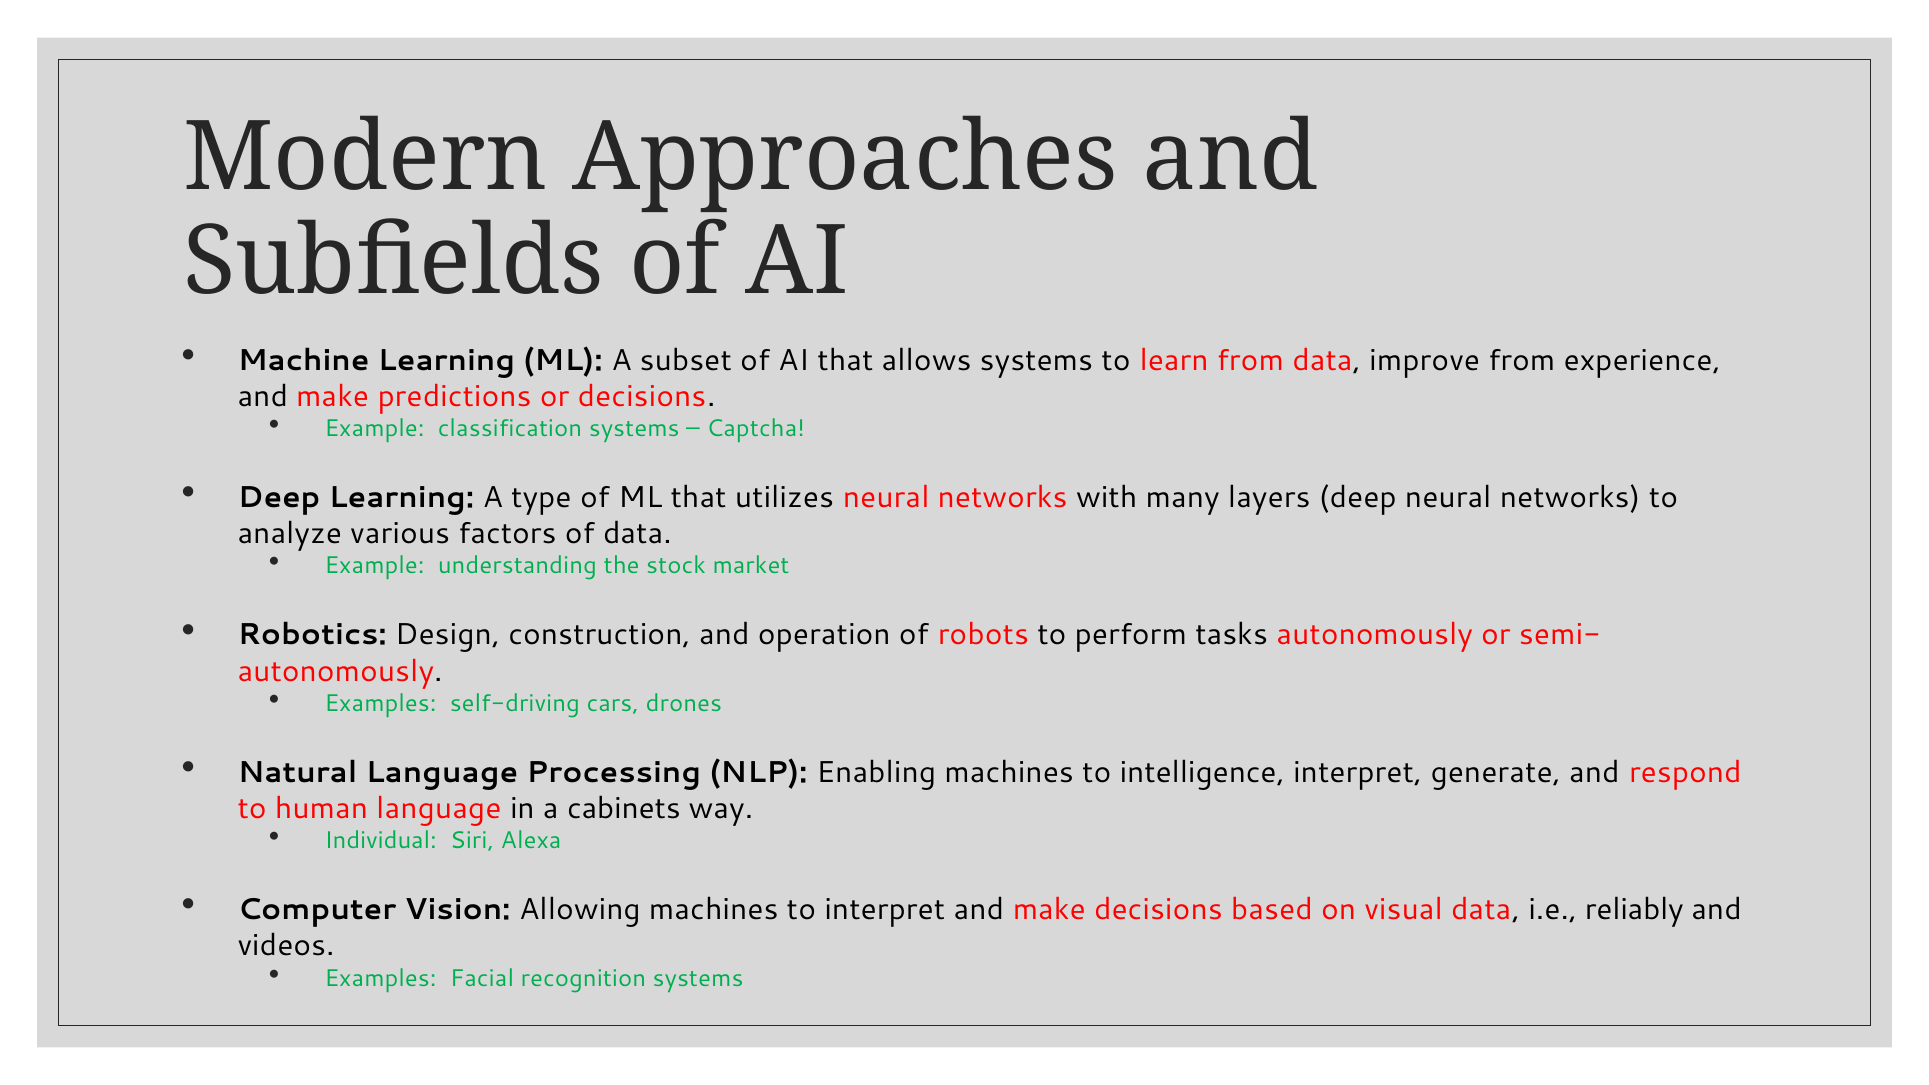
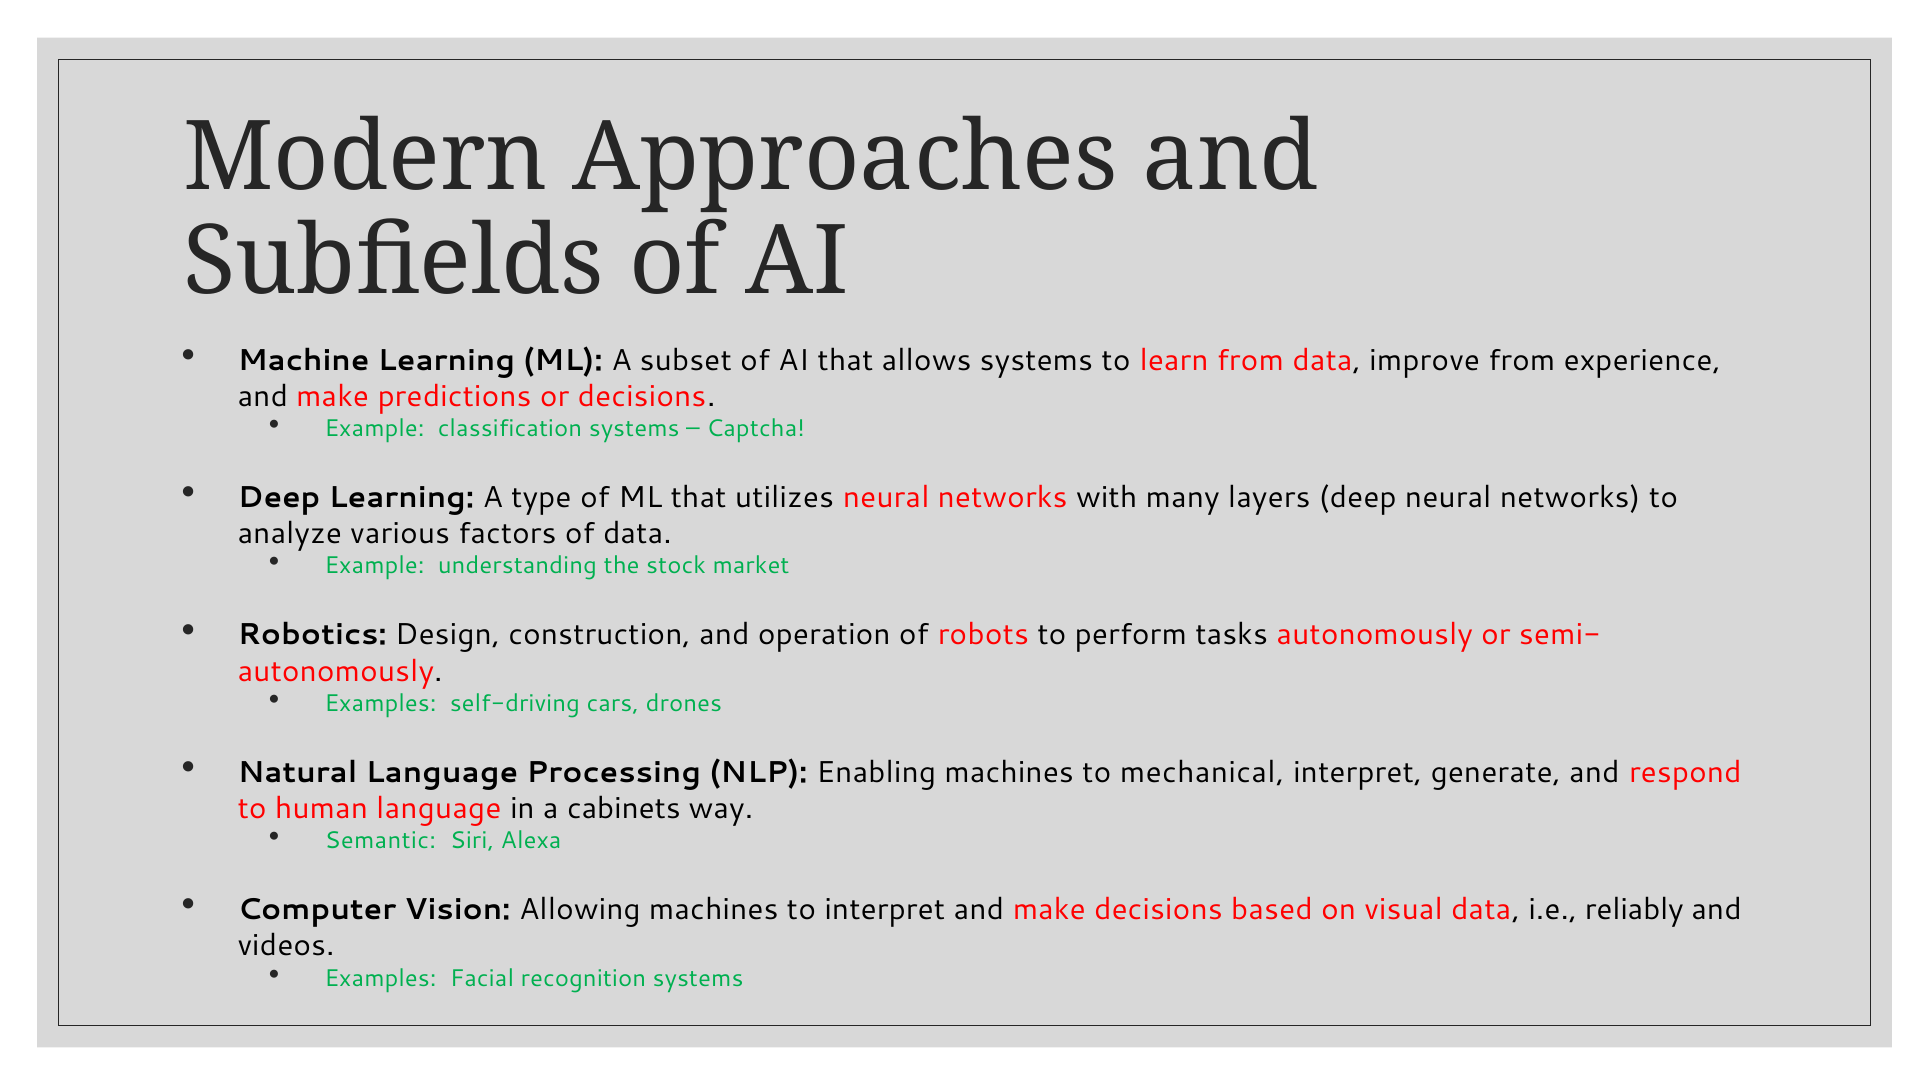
intelligence: intelligence -> mechanical (1202, 772)
Individual: Individual -> Semantic (380, 841)
